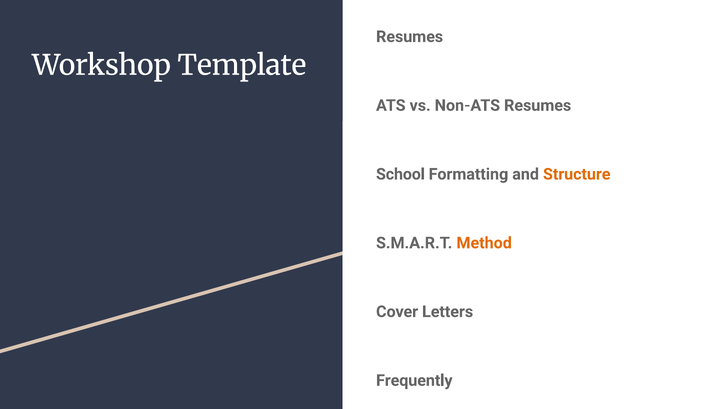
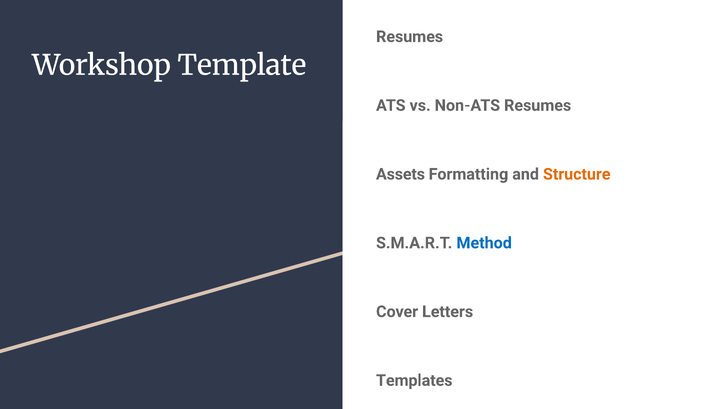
School: School -> Assets (400, 174)
Method colour: orange -> blue (484, 243)
Frequently: Frequently -> Templates (414, 380)
